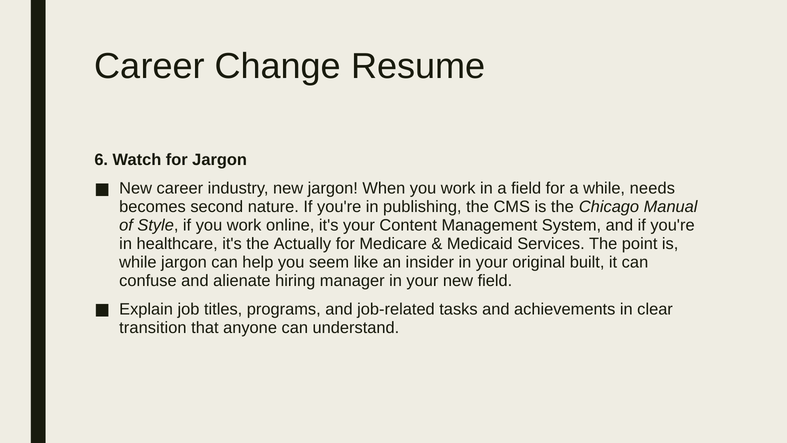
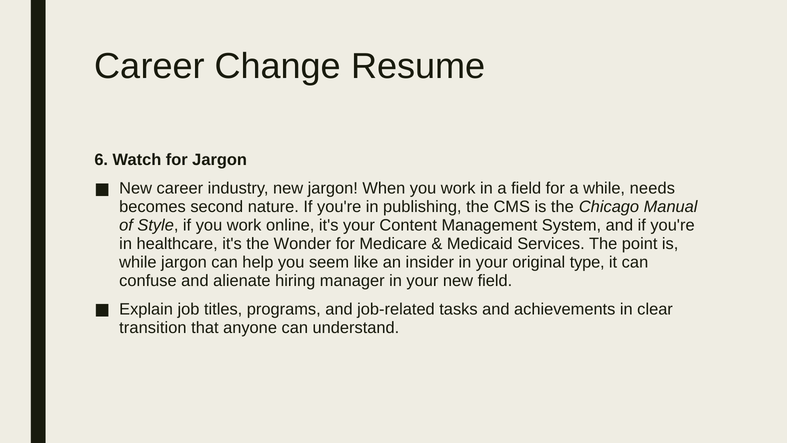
Actually: Actually -> Wonder (302, 244)
built: built -> type (587, 262)
